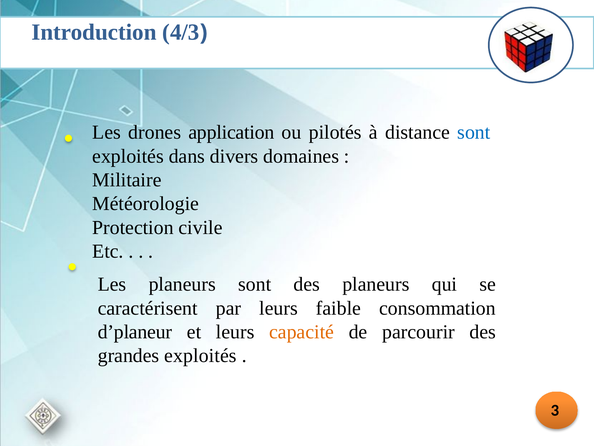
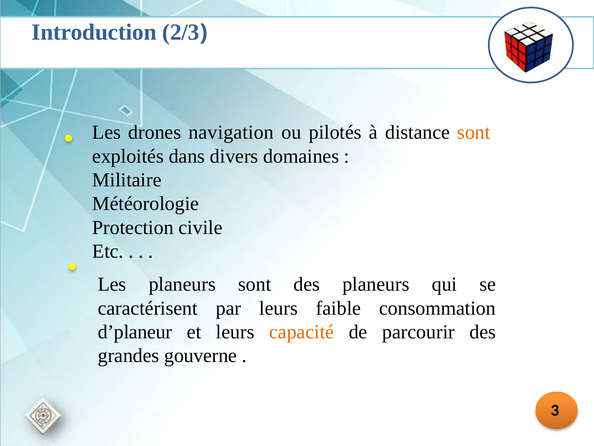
4/3: 4/3 -> 2/3 (181, 32)
application: application -> navigation (231, 132)
sont colour: blue -> orange (474, 132)
grandes exploités: exploités -> gouverne (201, 355)
